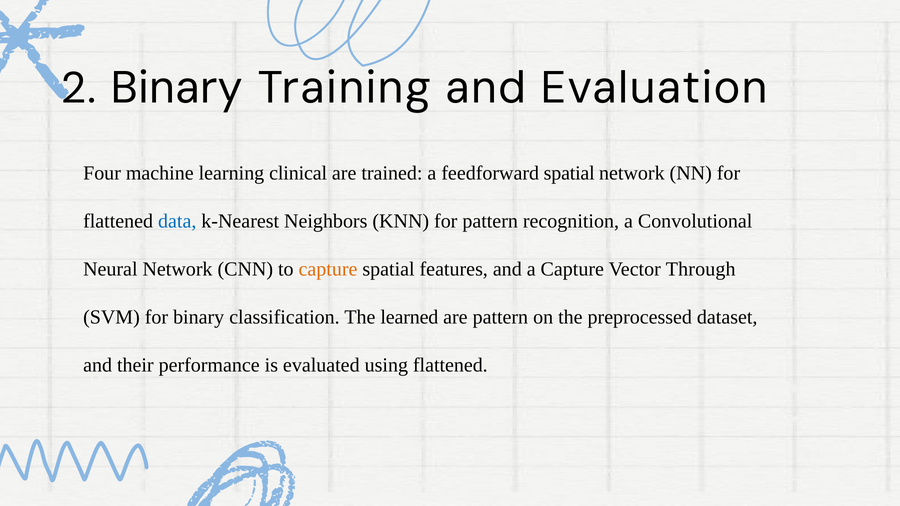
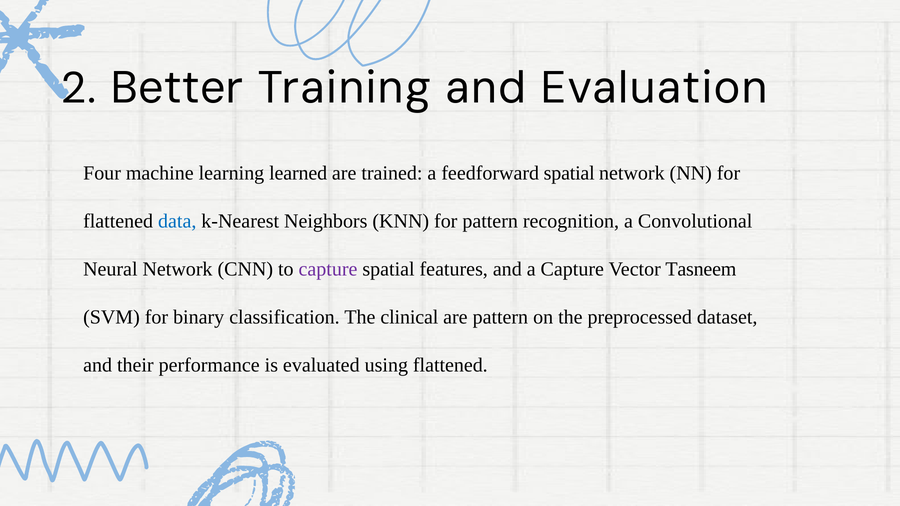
Binary: Binary -> Better (177, 88)
clinical: clinical -> learned (298, 173)
capture colour: orange -> purple (328, 269)
Through: Through -> Tasneem (701, 269)
learned: learned -> clinical (409, 317)
